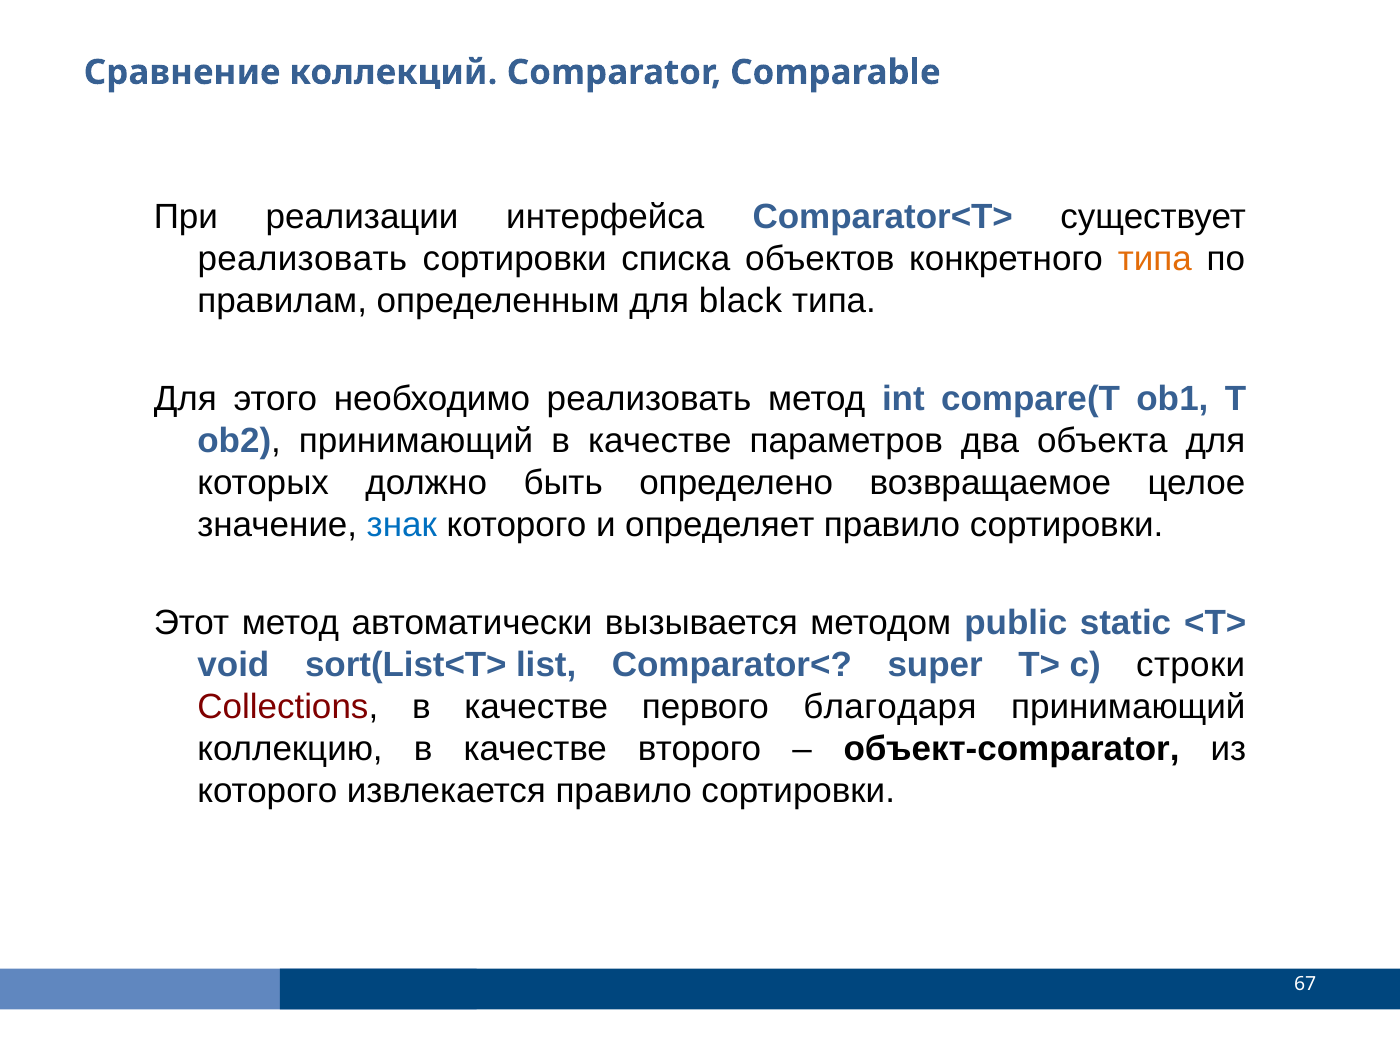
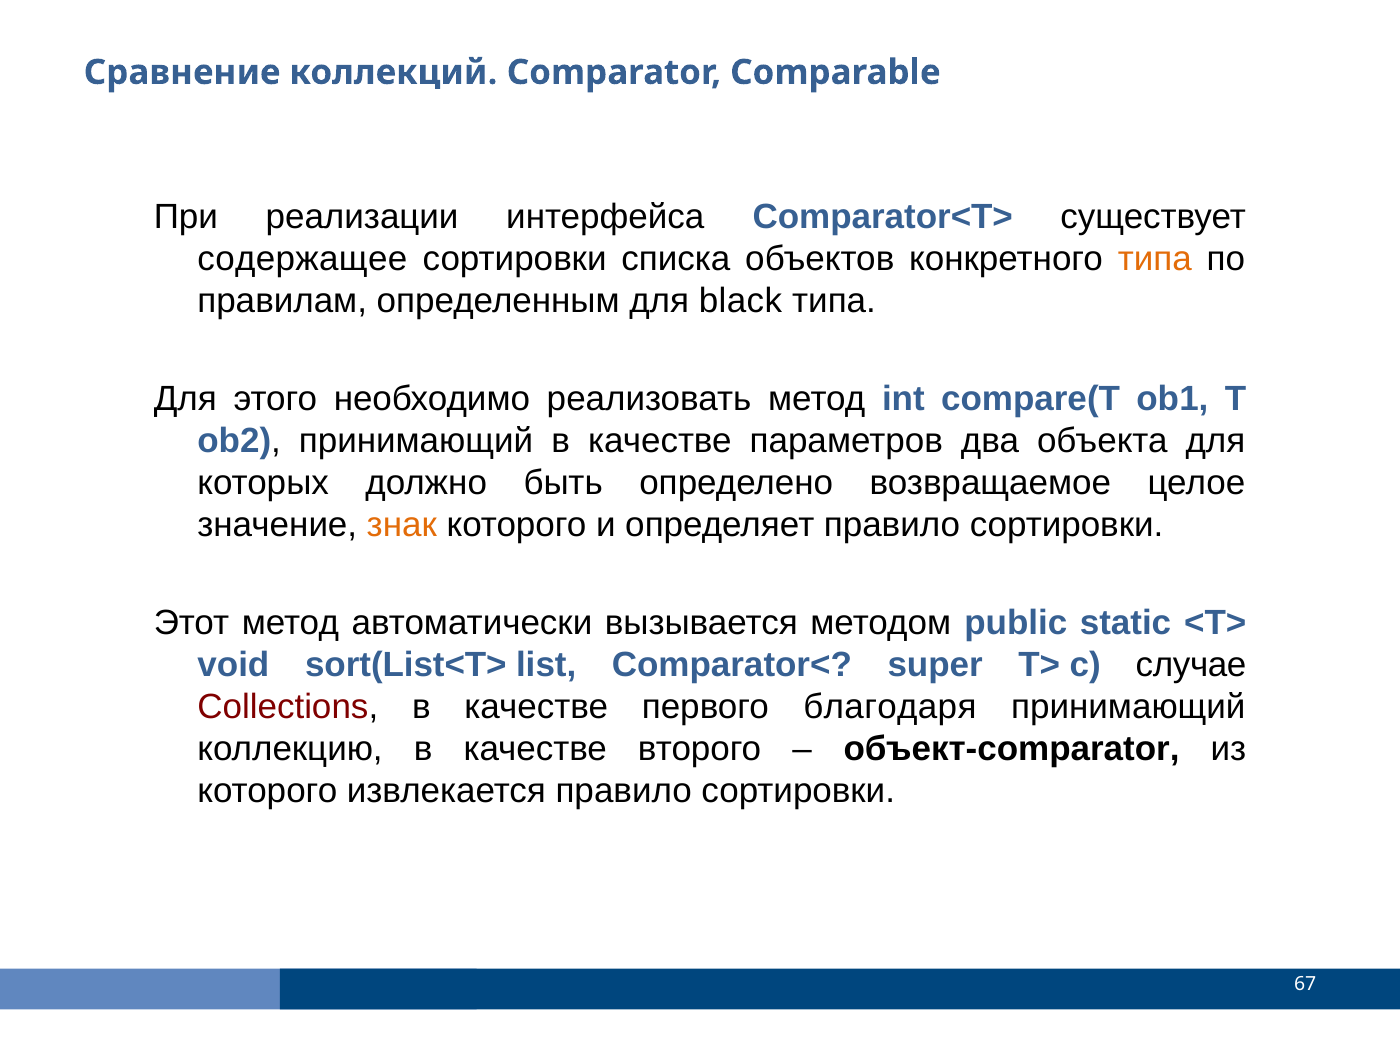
реализовать: реализовать -> содержащее (302, 259)
знак colour: blue -> orange (402, 525)
строки: строки -> случае (1191, 665)
